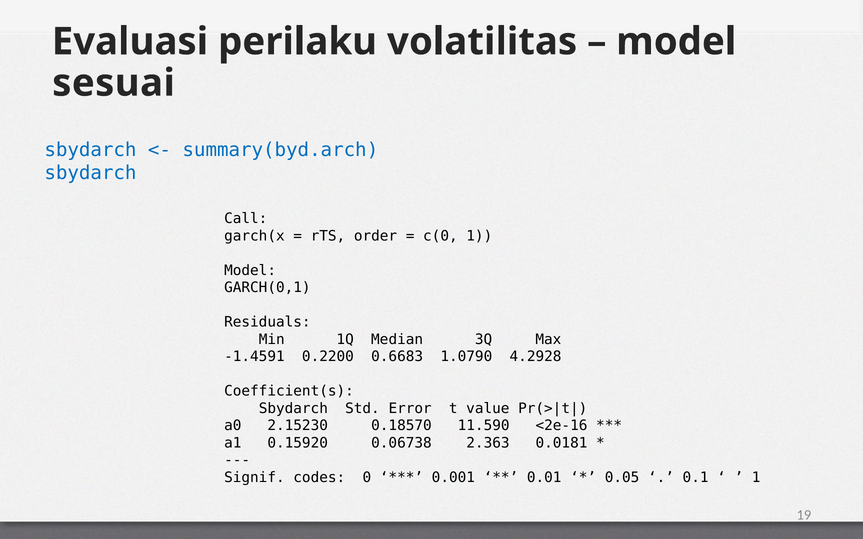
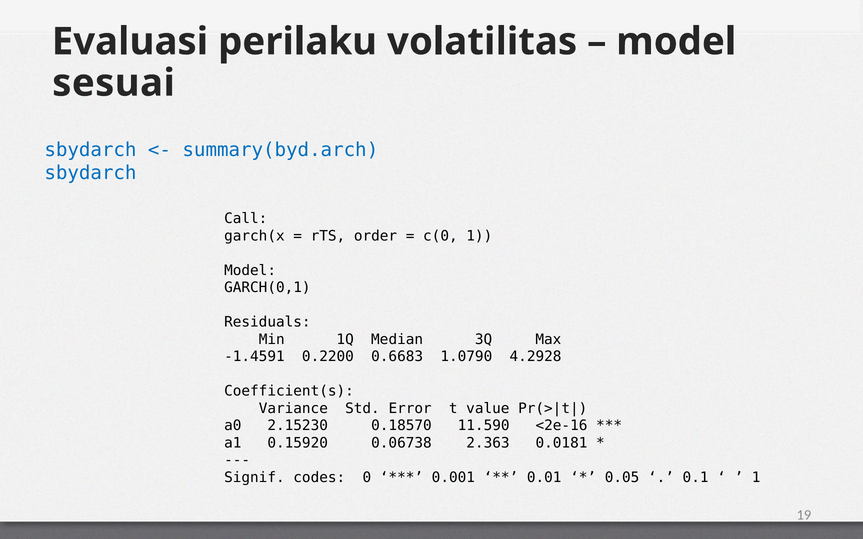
Sbydarch: Sbydarch -> Variance (293, 409)
